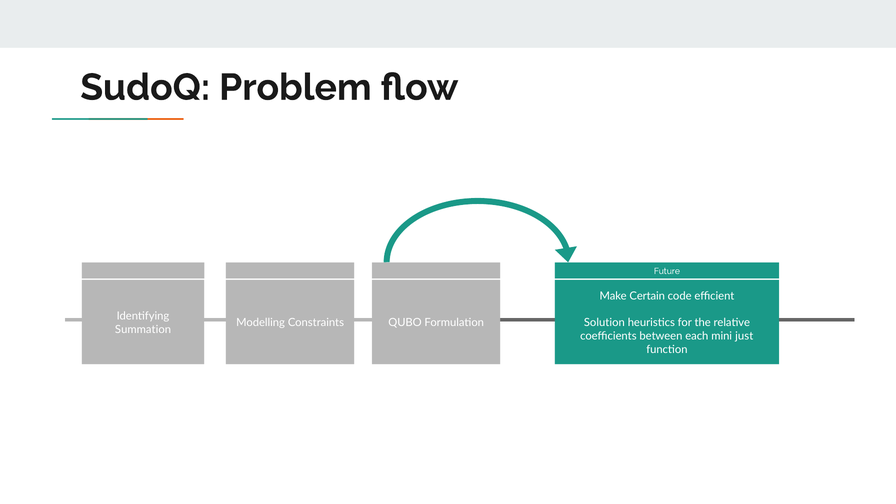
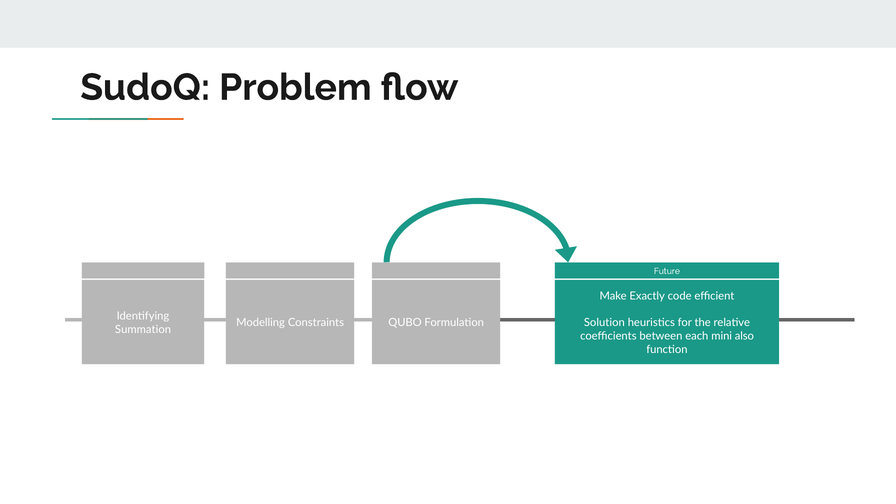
Certain: Certain -> Exactly (647, 296)
just: just -> also (744, 336)
